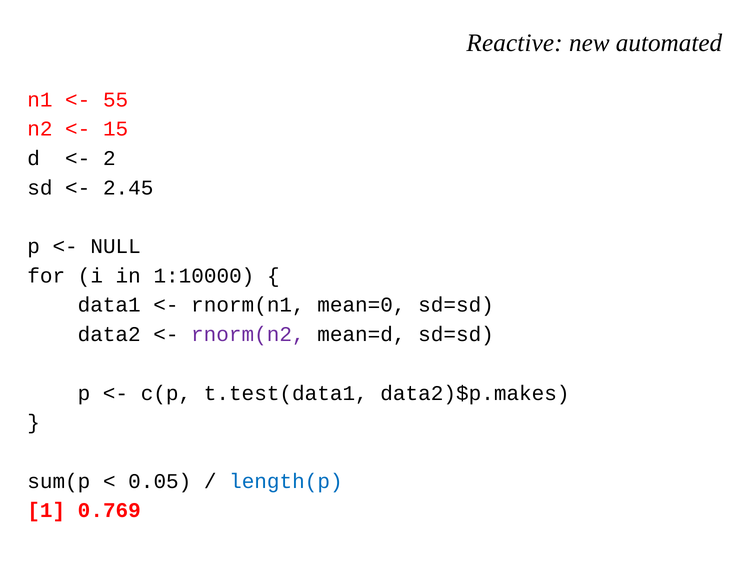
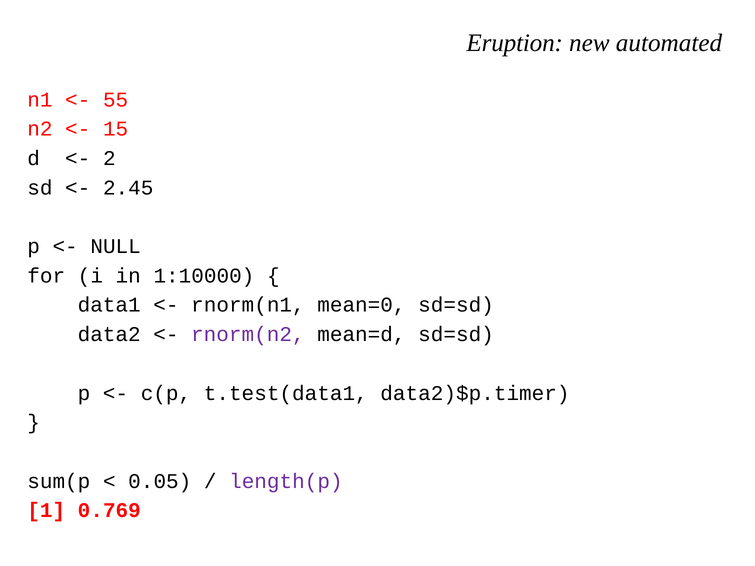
Reactive: Reactive -> Eruption (515, 43)
data2)$p.makes: data2)$p.makes -> data2)$p.timer (475, 393)
length(p colour: blue -> purple (286, 481)
